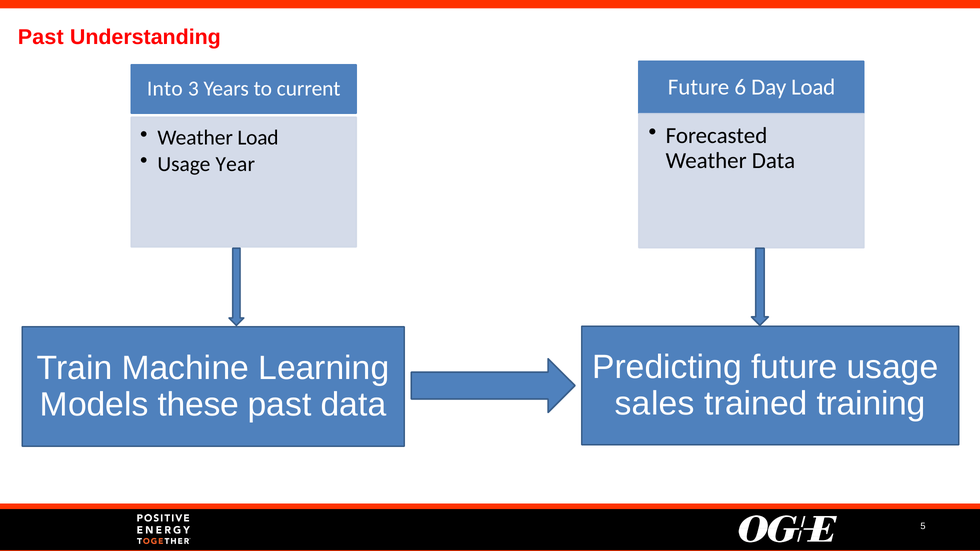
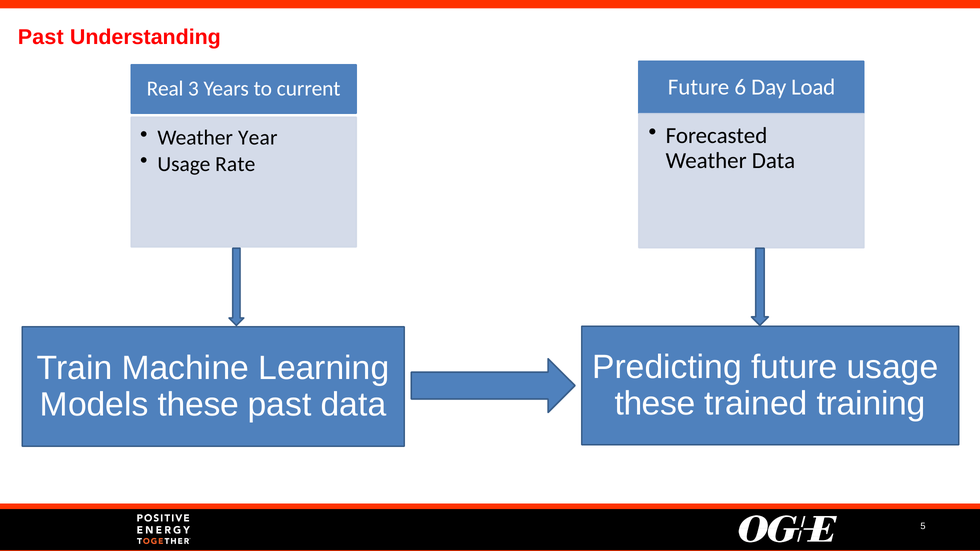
Into: Into -> Real (165, 89)
Load: Load -> Year (258, 138)
Year: Year -> Rate (235, 164)
sales: sales -> these (655, 404)
